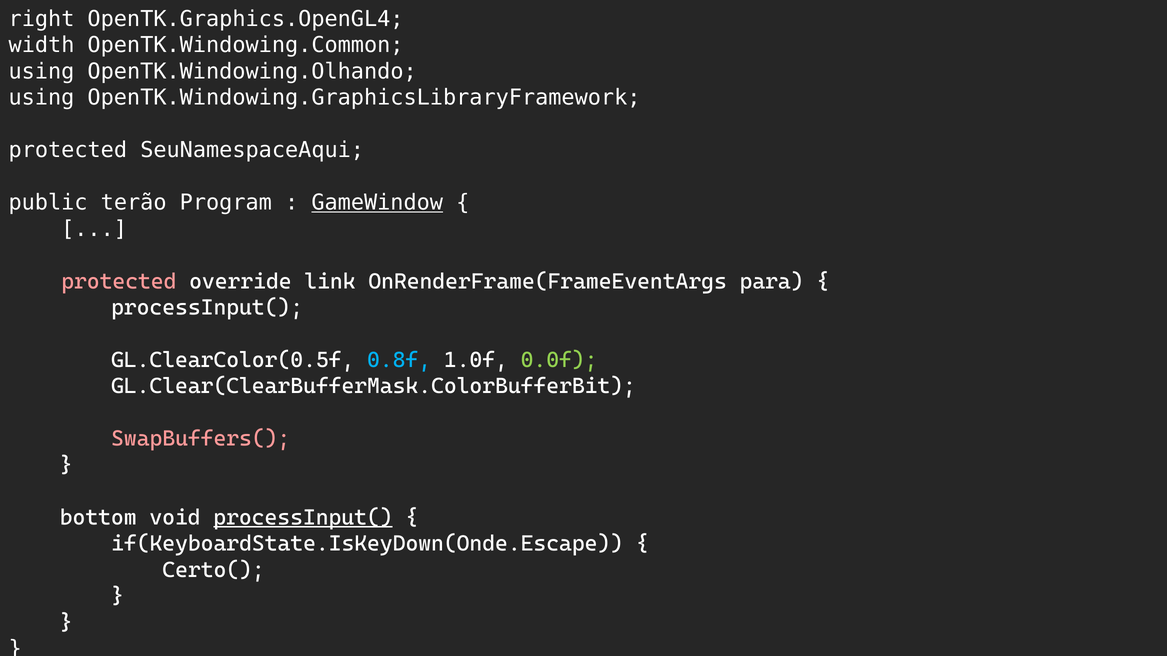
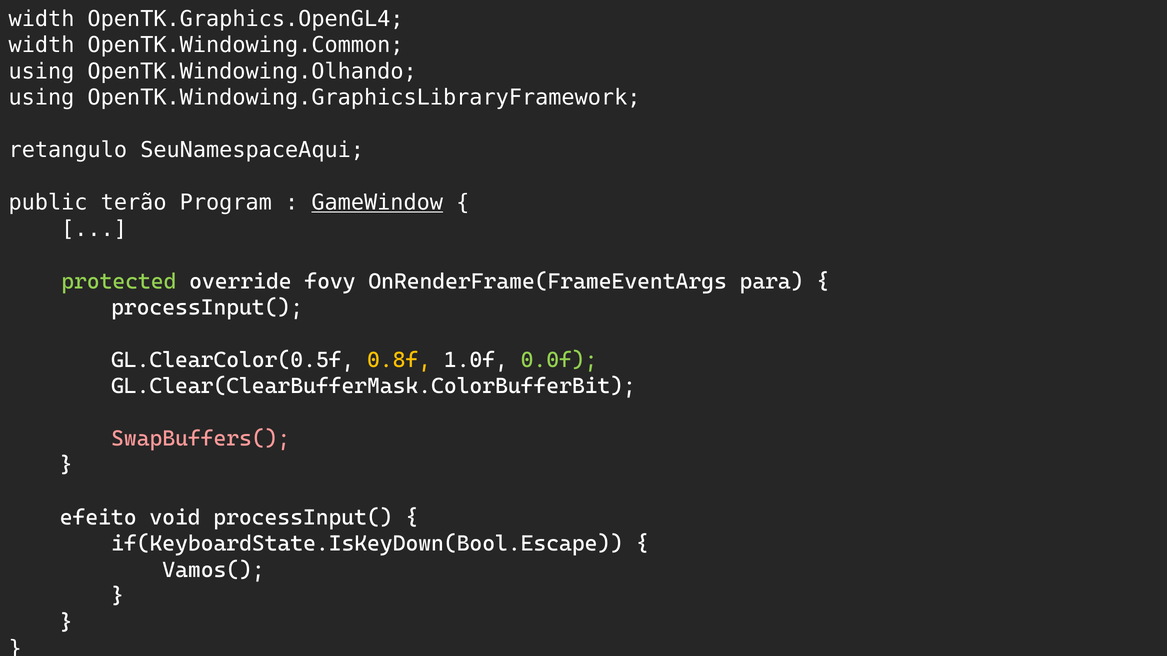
right: right -> width (42, 19)
protected: protected -> retangulo (68, 150)
protected colour: pink -> light green (119, 282)
link: link -> fovy (330, 282)
0.8f colour: light blue -> yellow (399, 360)
bottom: bottom -> efeito (98, 518)
processInput( underline: present -> none (303, 518)
if(KeyboardState.IsKeyDown(Onde.Escape: if(KeyboardState.IsKeyDown(Onde.Escape -> if(KeyboardState.IsKeyDown(Bool.Escape (367, 544)
Certo(: Certo( -> Vamos( (214, 570)
